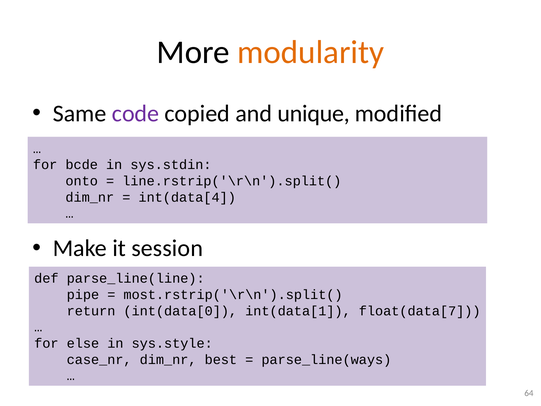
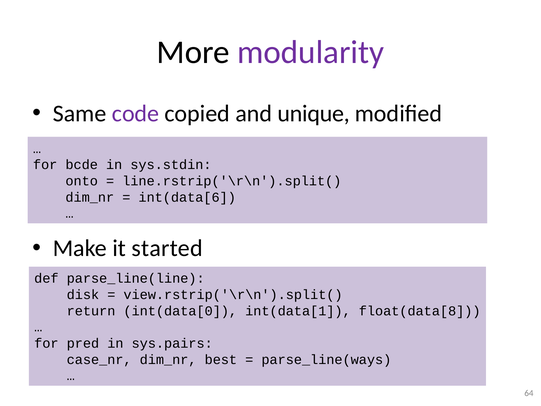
modularity colour: orange -> purple (311, 52)
int(data[4: int(data[4 -> int(data[6 (187, 197)
session: session -> started (167, 248)
pipe: pipe -> disk (83, 294)
most.rstrip('\r\n').split(: most.rstrip('\r\n').split( -> view.rstrip('\r\n').split( (233, 294)
float(data[7: float(data[7 -> float(data[8 (420, 311)
else: else -> pred (83, 343)
sys.style: sys.style -> sys.pairs (172, 343)
